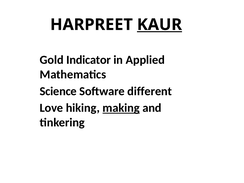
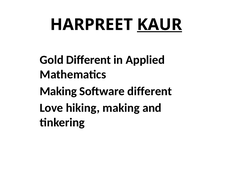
Gold Indicator: Indicator -> Different (89, 60)
Science: Science -> Making (58, 91)
making underline: present -> none (121, 108)
